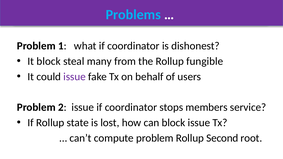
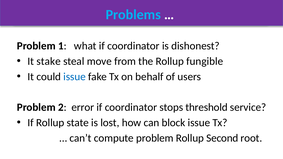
It block: block -> stake (49, 61)
many: many -> move (99, 61)
issue colour: purple -> blue (75, 77)
2 issue: issue -> error (83, 107)
members: members -> threshold (207, 107)
